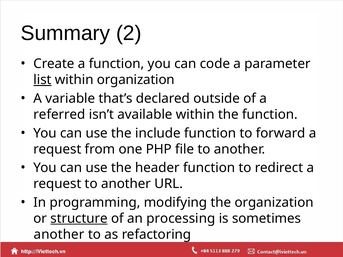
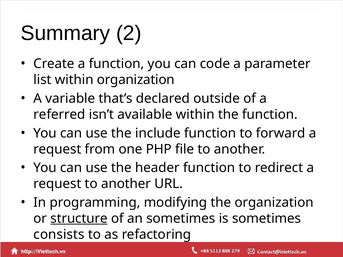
list underline: present -> none (42, 80)
an processing: processing -> sometimes (181, 219)
another: another -> consists (59, 235)
